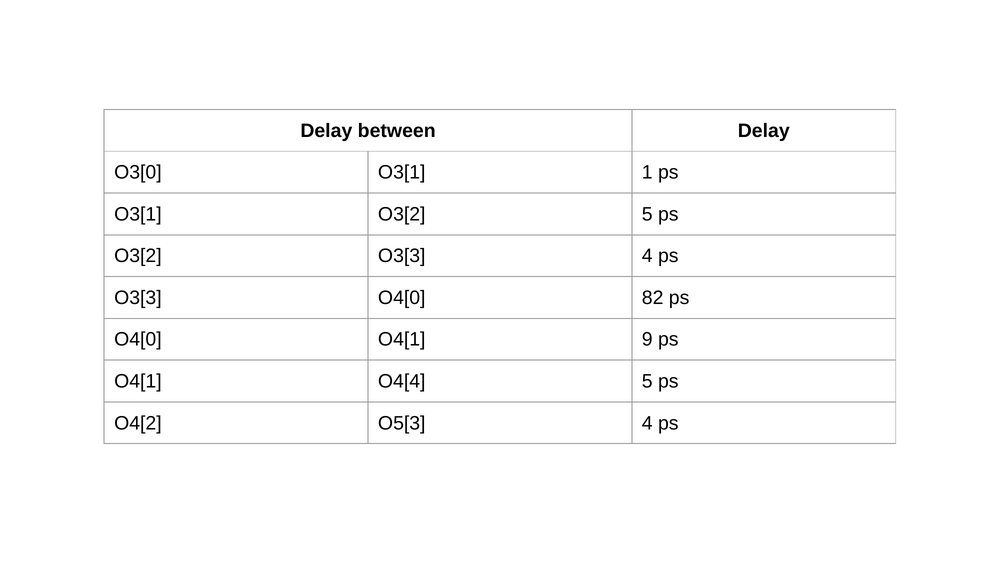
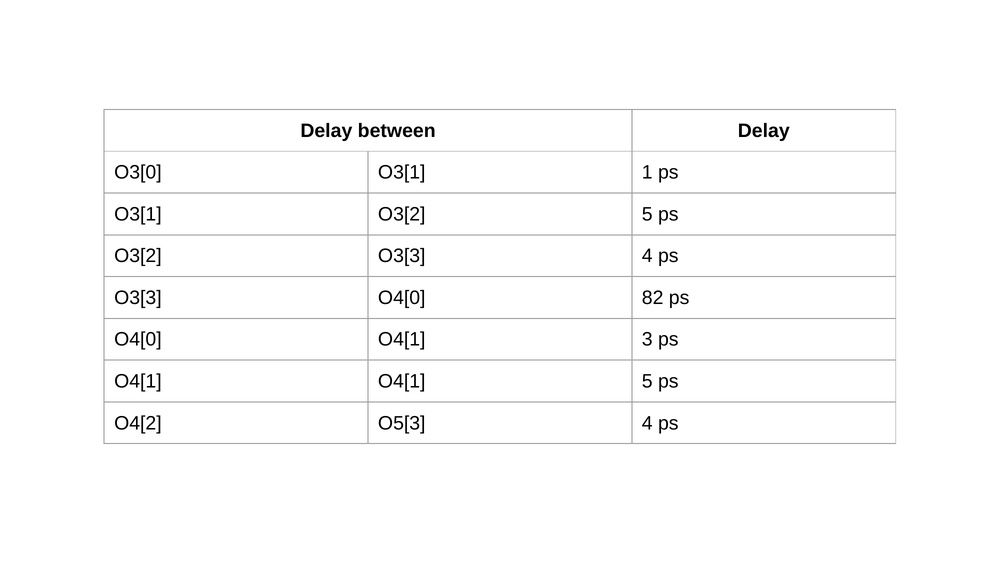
9: 9 -> 3 (647, 340)
O4[1 O4[4: O4[4 -> O4[1 (402, 382)
